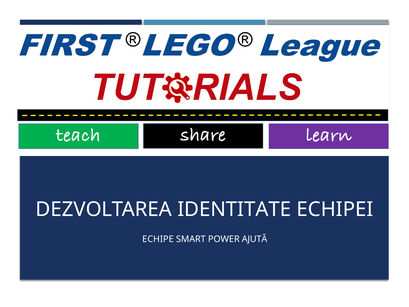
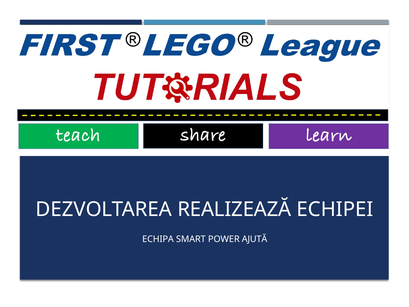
IDENTITATE: IDENTITATE -> REALIZEAZĂ (234, 209)
ECHIPE: ECHIPE -> ECHIPA (158, 239)
